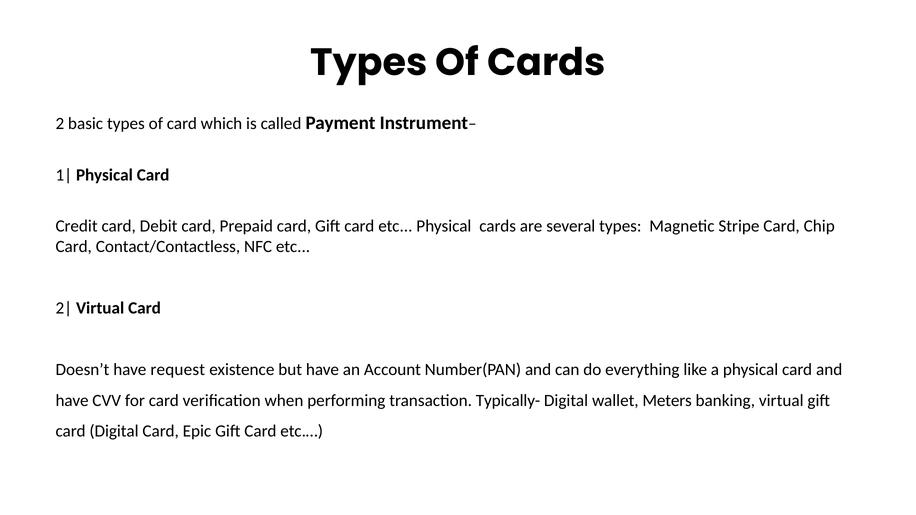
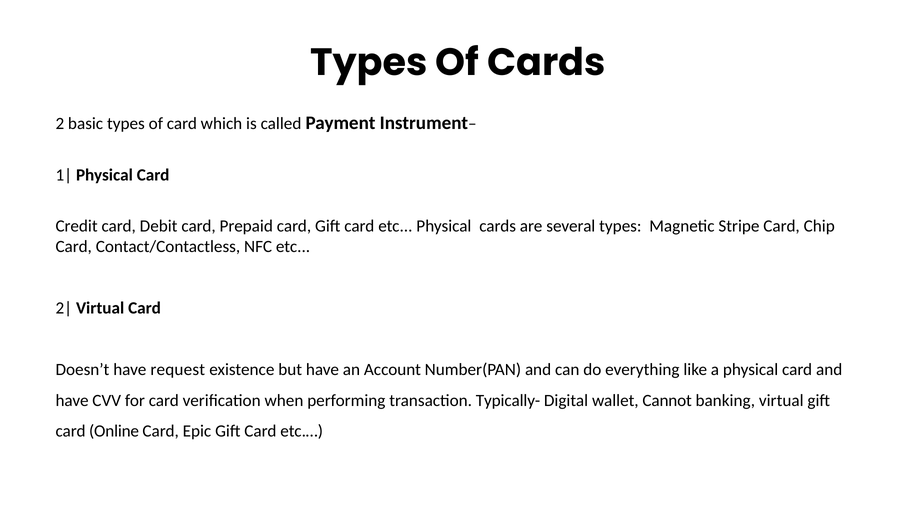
Meters: Meters -> Cannot (667, 401)
card Digital: Digital -> Online (114, 431)
